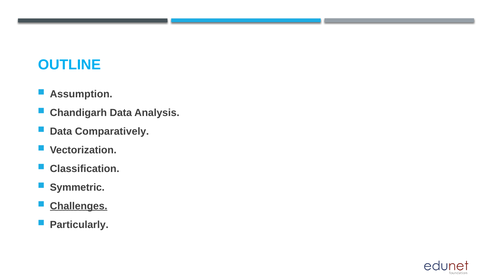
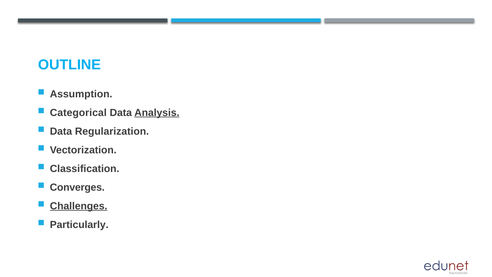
Chandigarh: Chandigarh -> Categorical (78, 113)
Analysis underline: none -> present (157, 113)
Comparatively: Comparatively -> Regularization (112, 131)
Symmetric: Symmetric -> Converges (77, 187)
